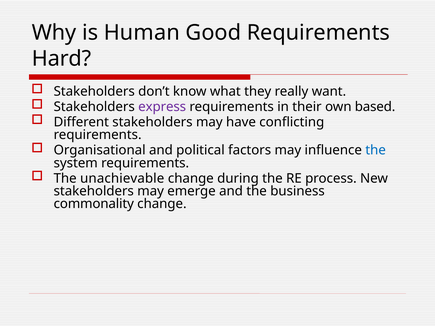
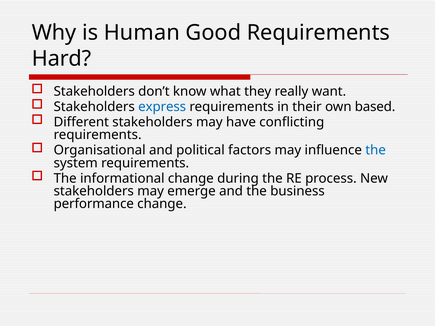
express colour: purple -> blue (162, 107)
unachievable: unachievable -> informational (122, 179)
commonality: commonality -> performance (94, 204)
